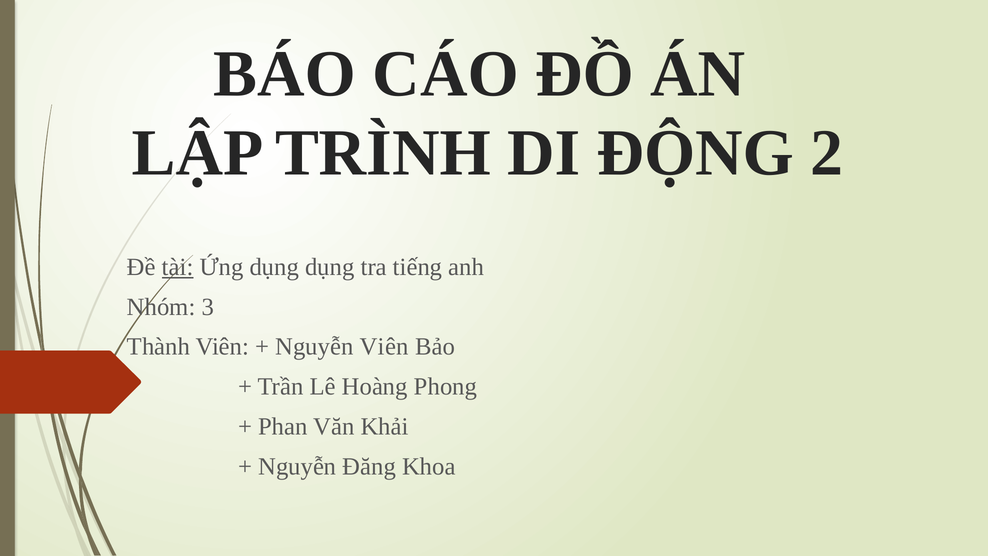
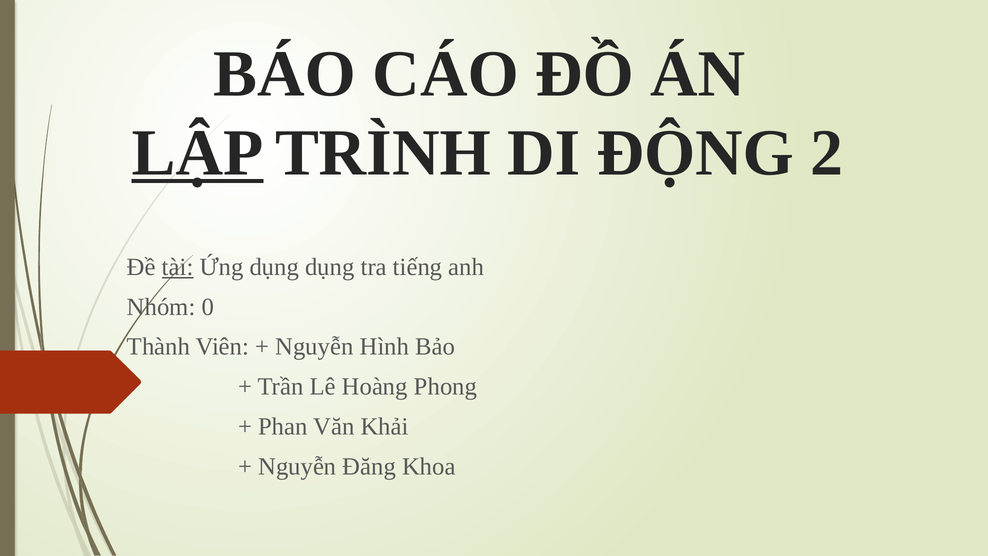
LẬP underline: none -> present (197, 153)
3: 3 -> 0 (208, 307)
Nguyễn Viên: Viên -> Hình (384, 347)
